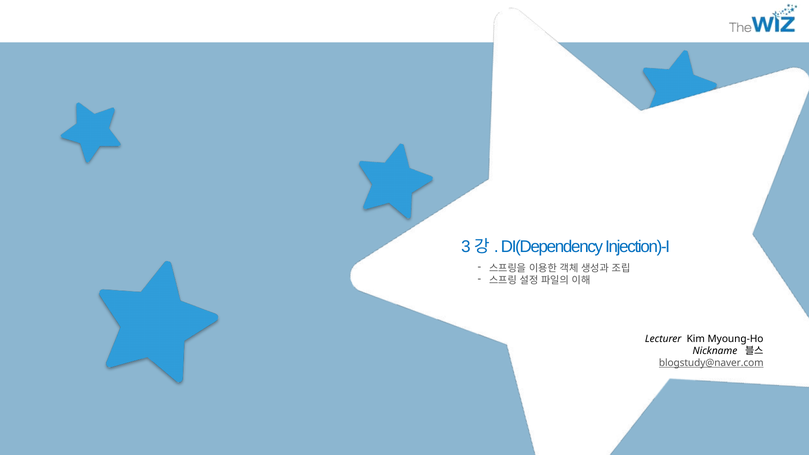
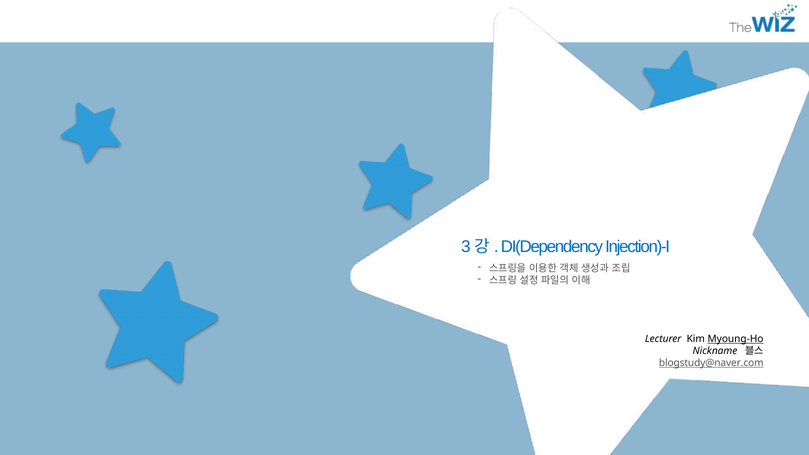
Myoung-Ho underline: none -> present (736, 339)
